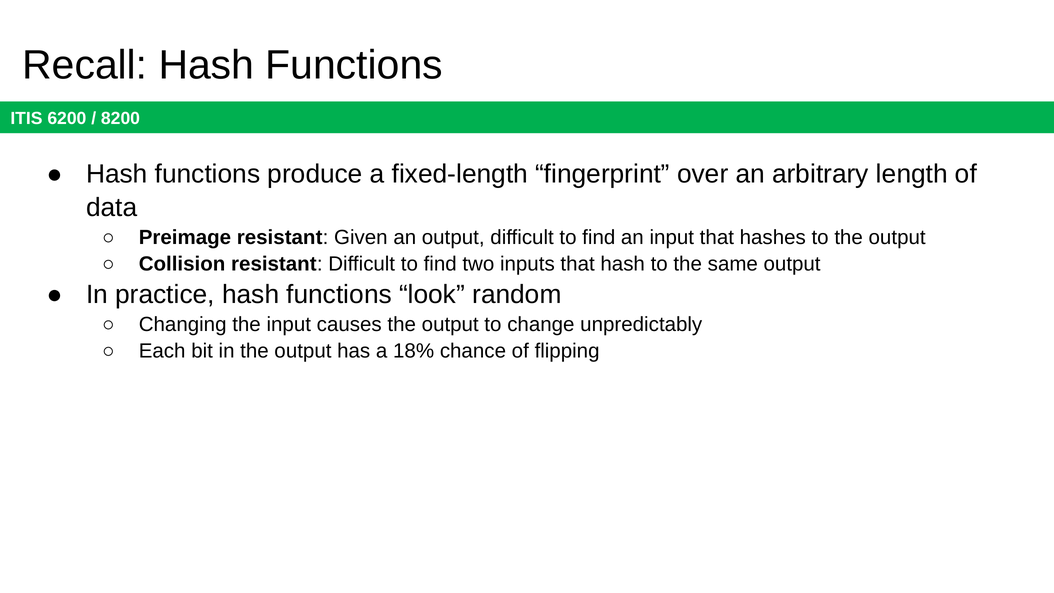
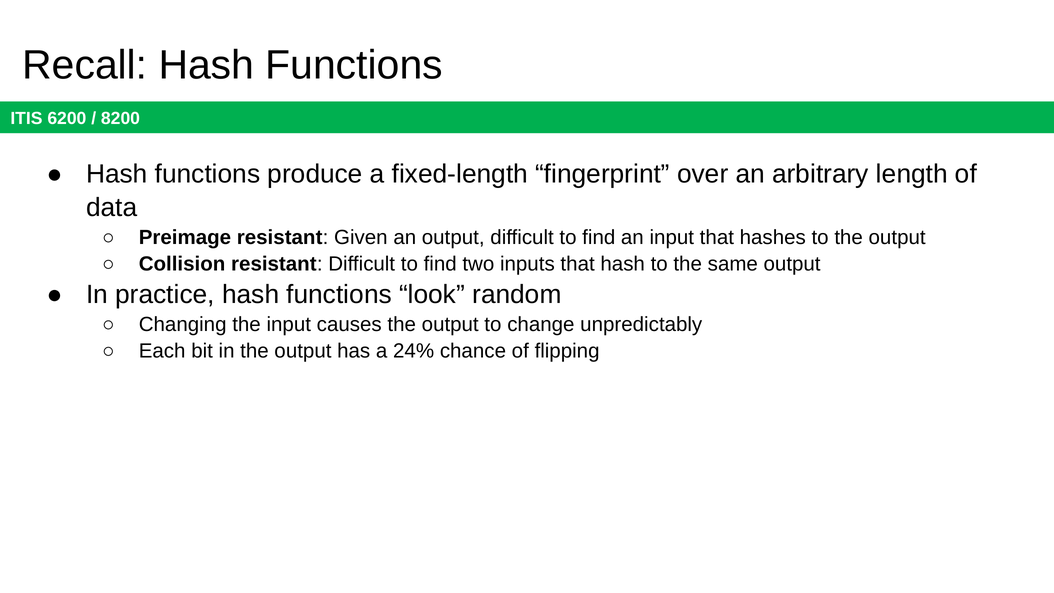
18%: 18% -> 24% (414, 351)
